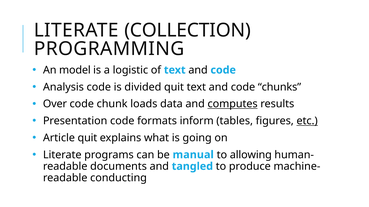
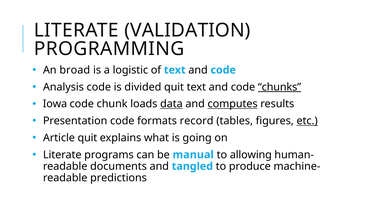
COLLECTION: COLLECTION -> VALIDATION (187, 30)
model: model -> broad (75, 70)
chunks underline: none -> present (280, 87)
Over: Over -> Iowa (55, 104)
data underline: none -> present (171, 104)
inform: inform -> record (197, 121)
conducting: conducting -> predictions (119, 178)
